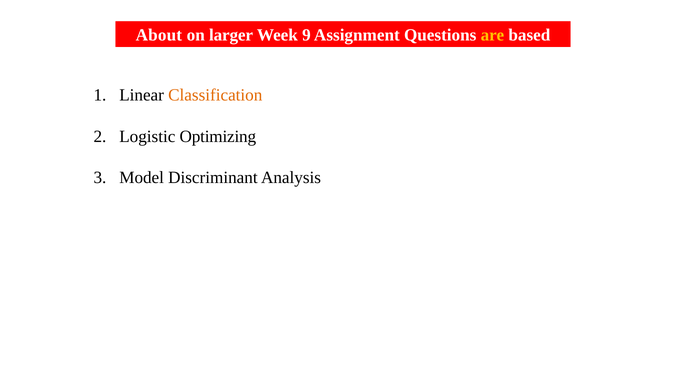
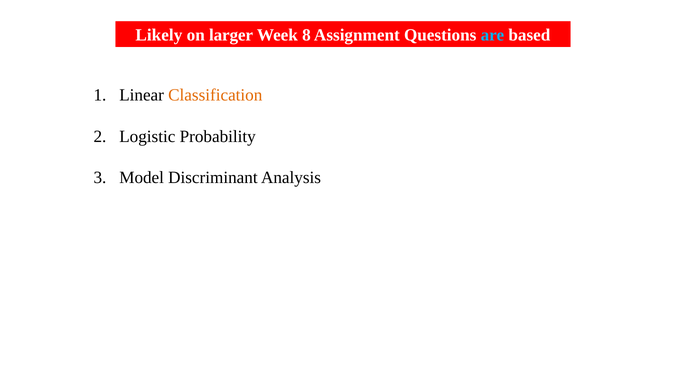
About: About -> Likely (159, 35)
9: 9 -> 8 (306, 35)
are colour: yellow -> light blue (492, 35)
Optimizing: Optimizing -> Probability (218, 136)
